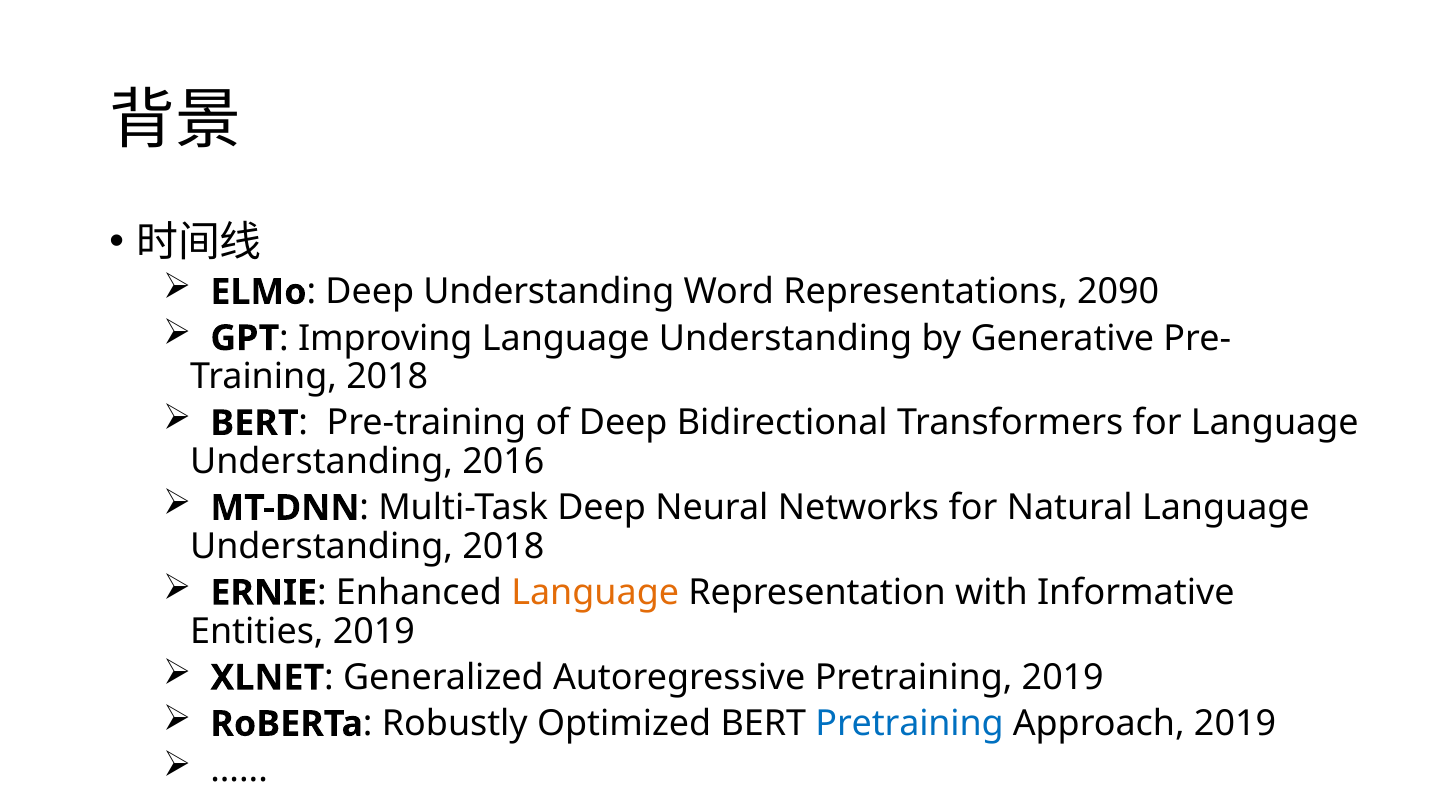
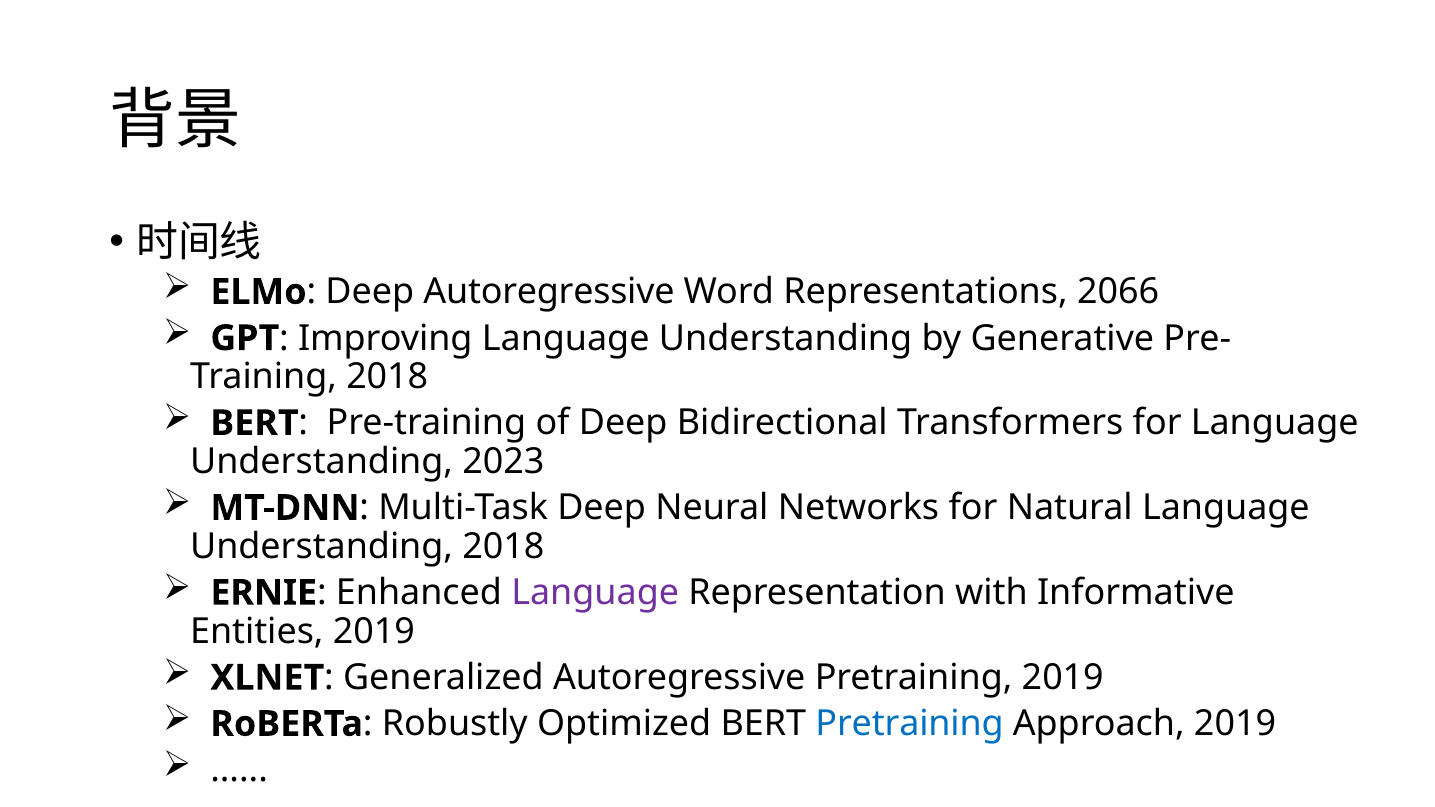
Deep Understanding: Understanding -> Autoregressive (549, 292)
2090: 2090 -> 2066 (1118, 292)
2016: 2016 -> 2023 (503, 462)
Language colour: orange -> purple (595, 593)
